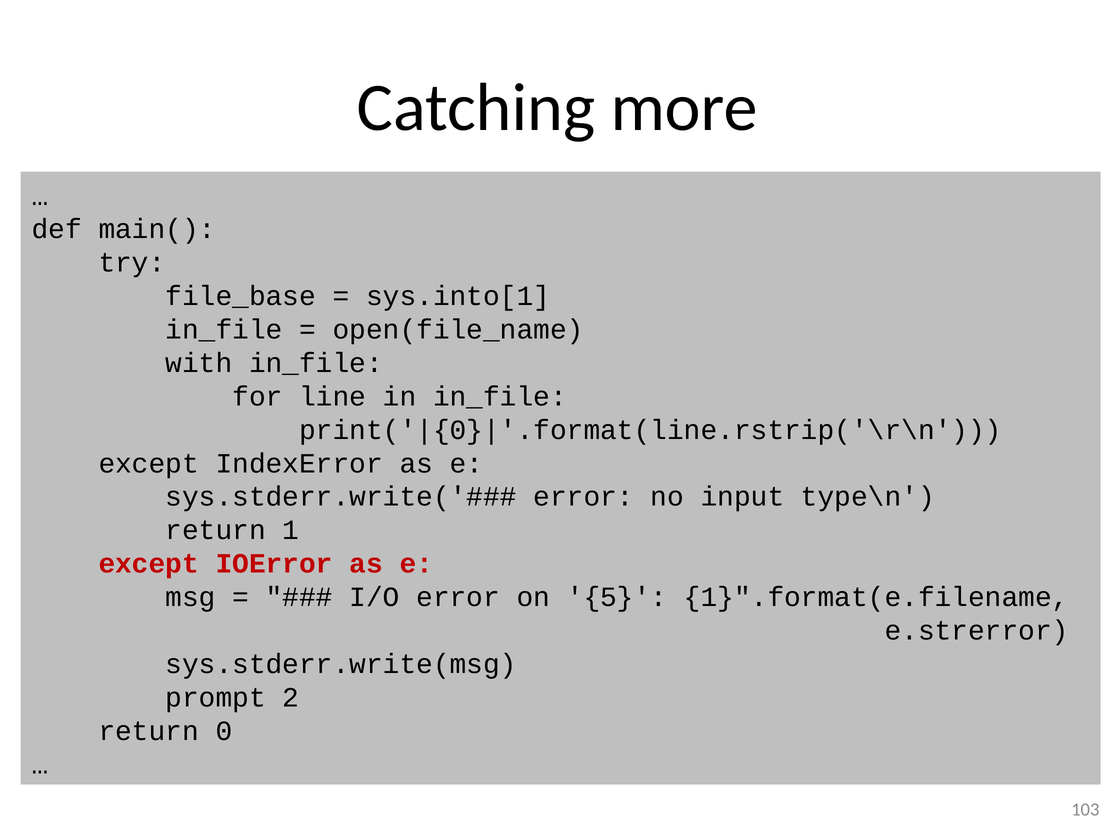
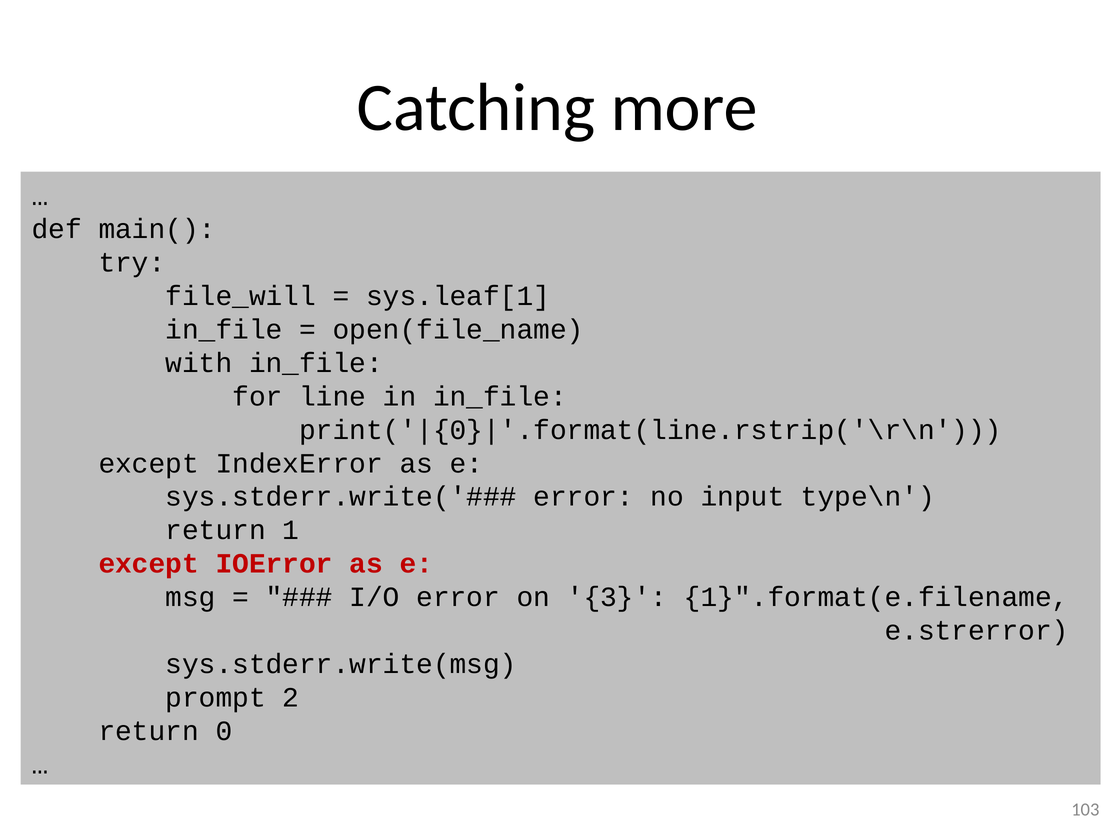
file_base: file_base -> file_will (241, 296)
sys.into[1: sys.into[1 -> sys.leaf[1 (458, 296)
5: 5 -> 3 (617, 597)
